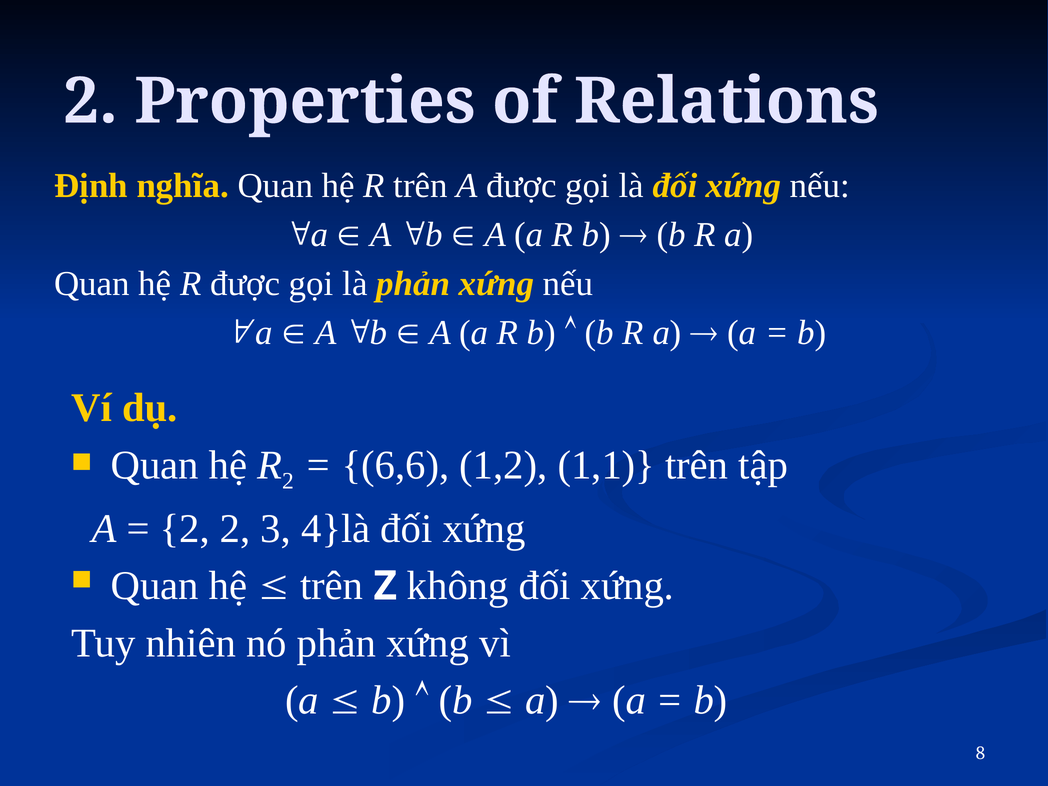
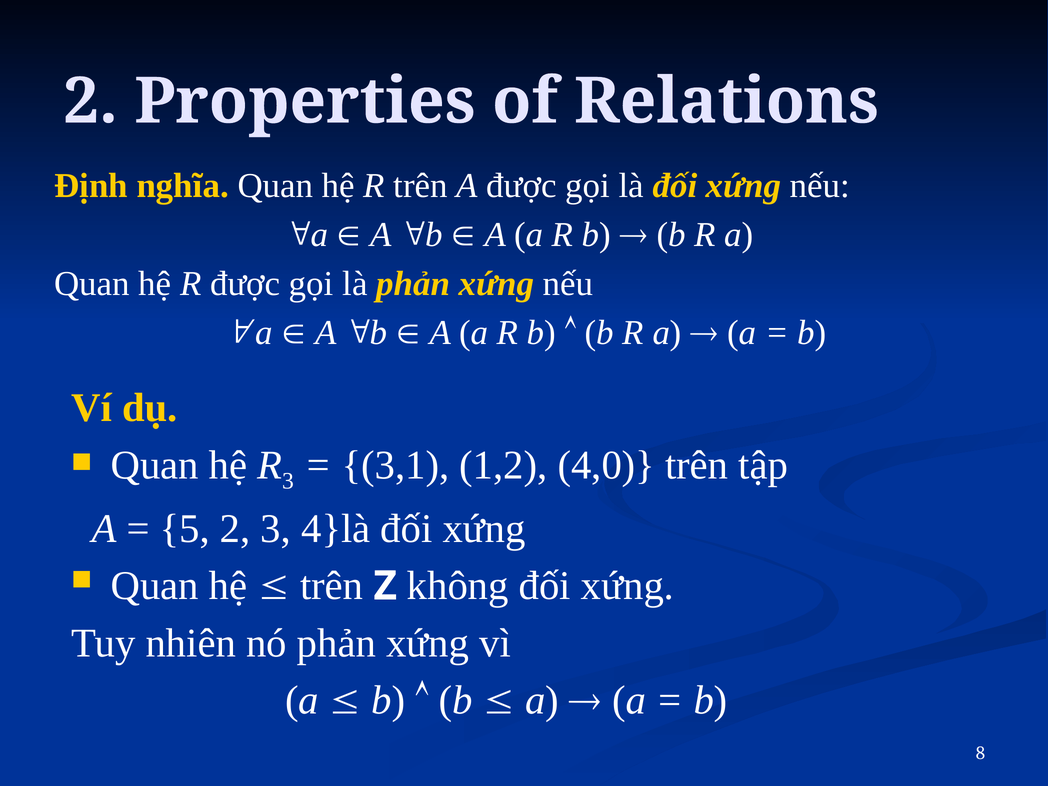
R 2: 2 -> 3 (288, 481)
6,6: 6,6 -> 3,1 (395, 465)
1,1: 1,1 -> 4,0 (606, 465)
2: 2 -> 5 (185, 529)
